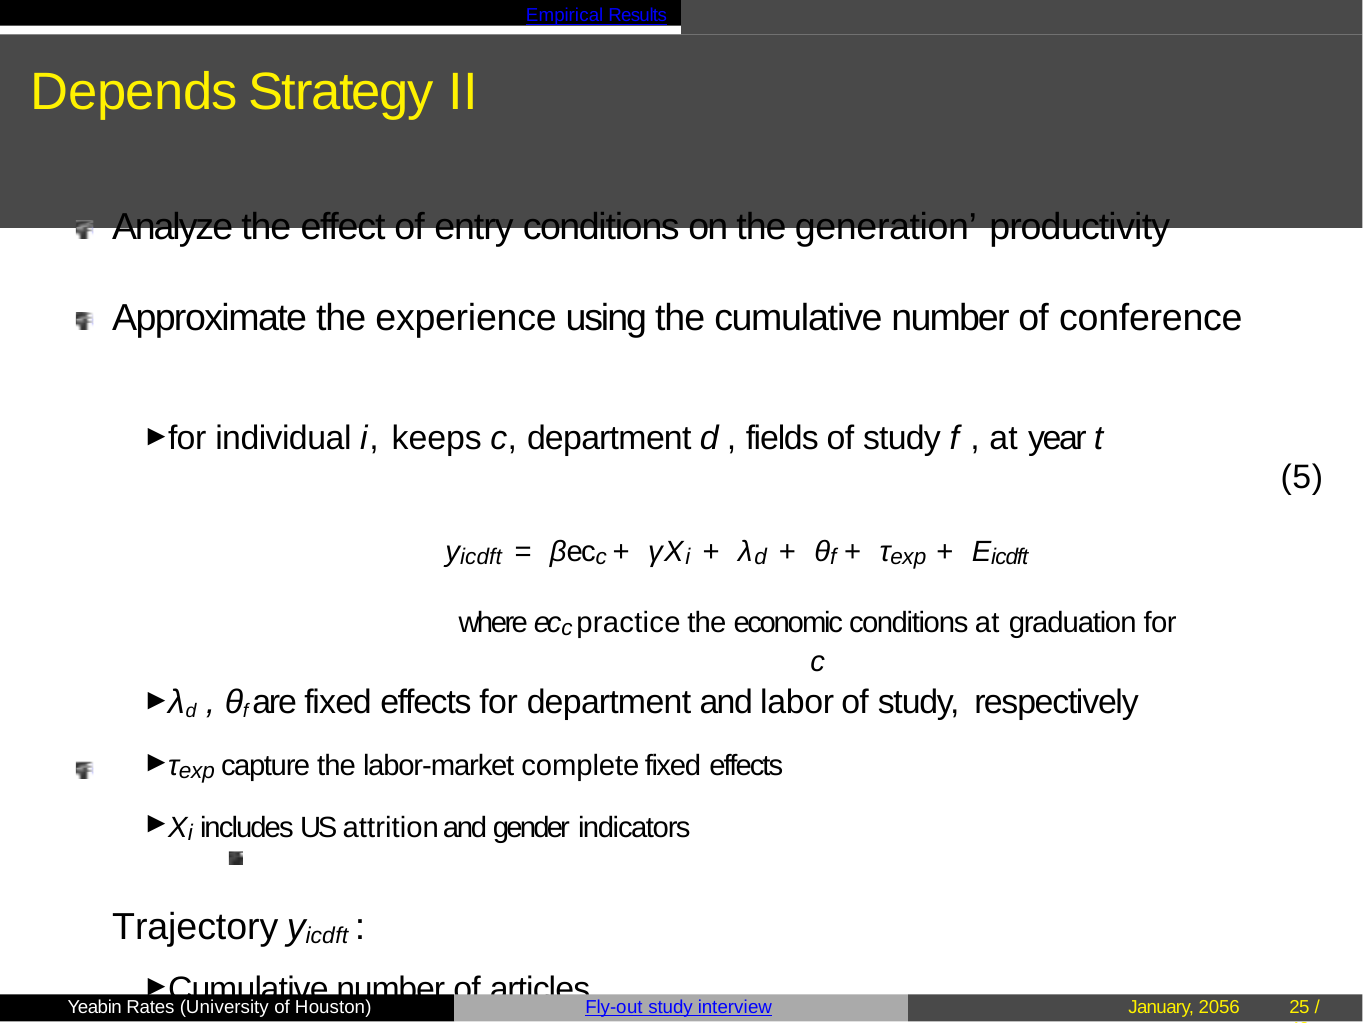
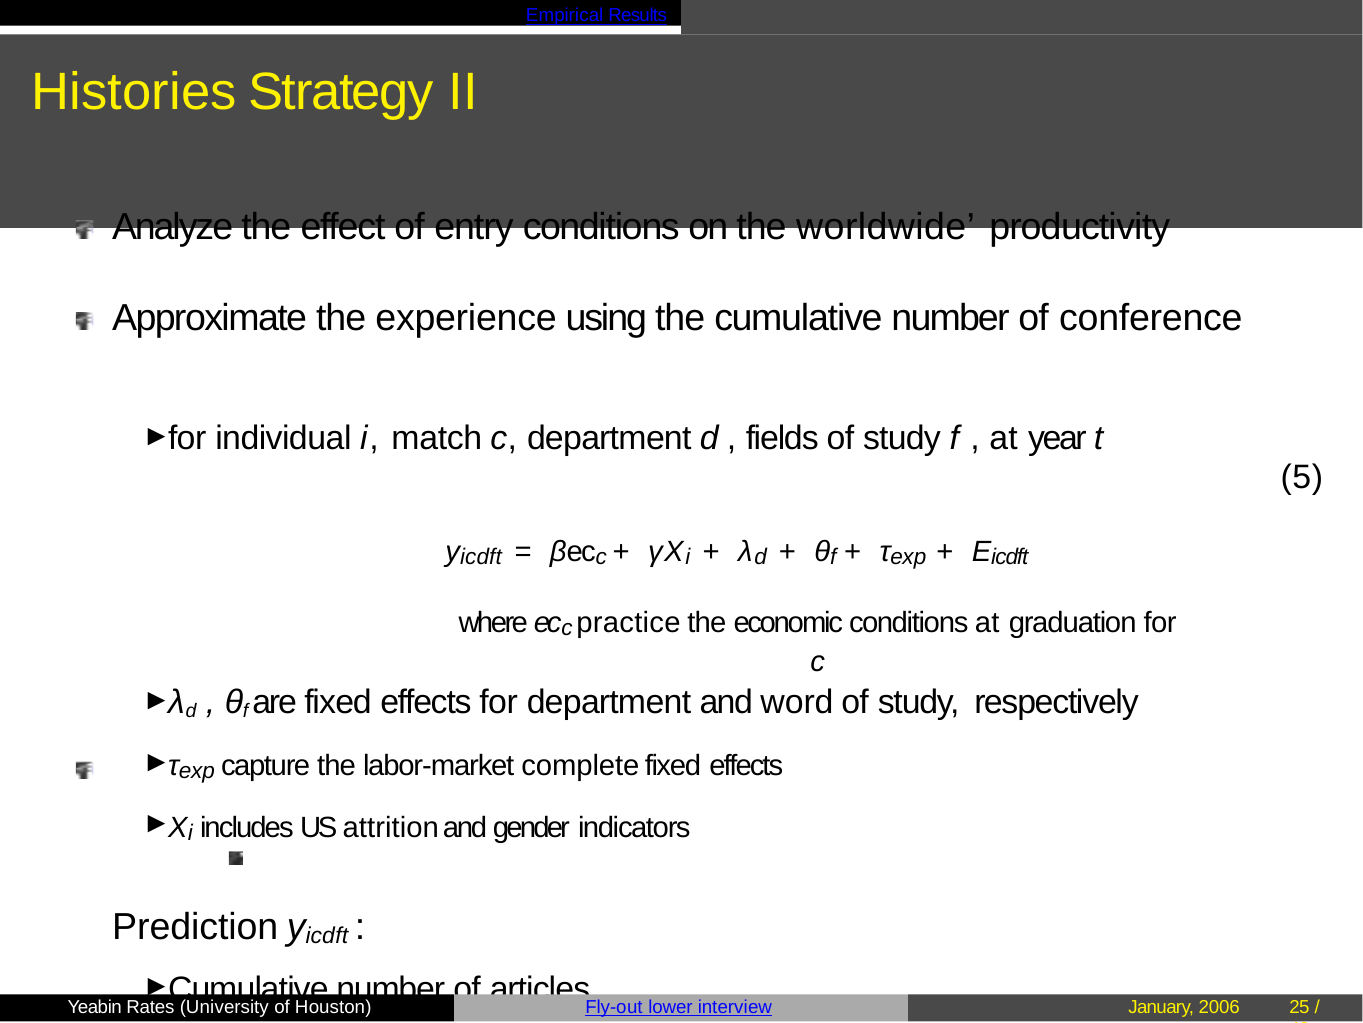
Depends: Depends -> Histories (134, 92)
generation: generation -> worldwide (886, 227)
keeps: keeps -> match (437, 439)
labor: labor -> word (797, 703)
Trajectory: Trajectory -> Prediction (195, 927)
Fly-out study: study -> lower (671, 1007)
2056: 2056 -> 2006 (1219, 1007)
